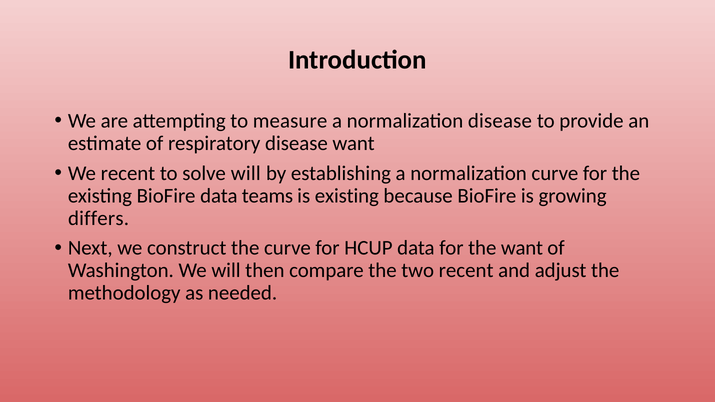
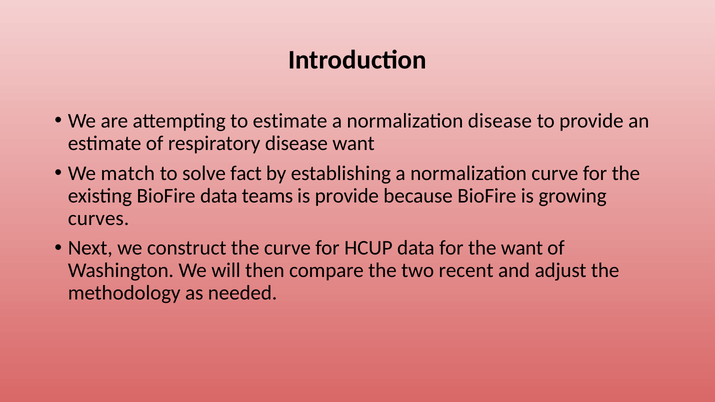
to measure: measure -> estimate (290, 121)
We recent: recent -> match (128, 173)
solve will: will -> fact (246, 173)
is existing: existing -> provide (347, 196)
differs: differs -> curves (99, 218)
